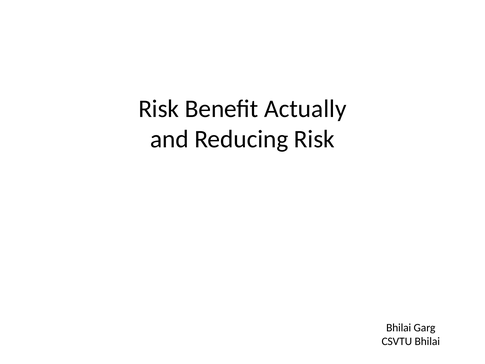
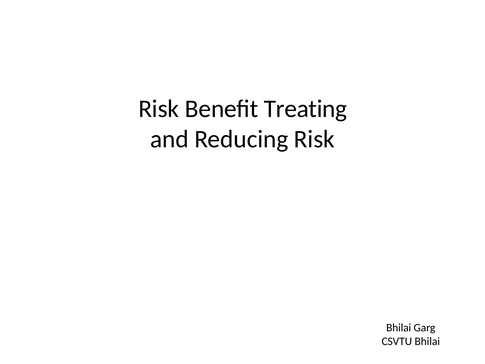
Actually: Actually -> Treating (305, 109)
